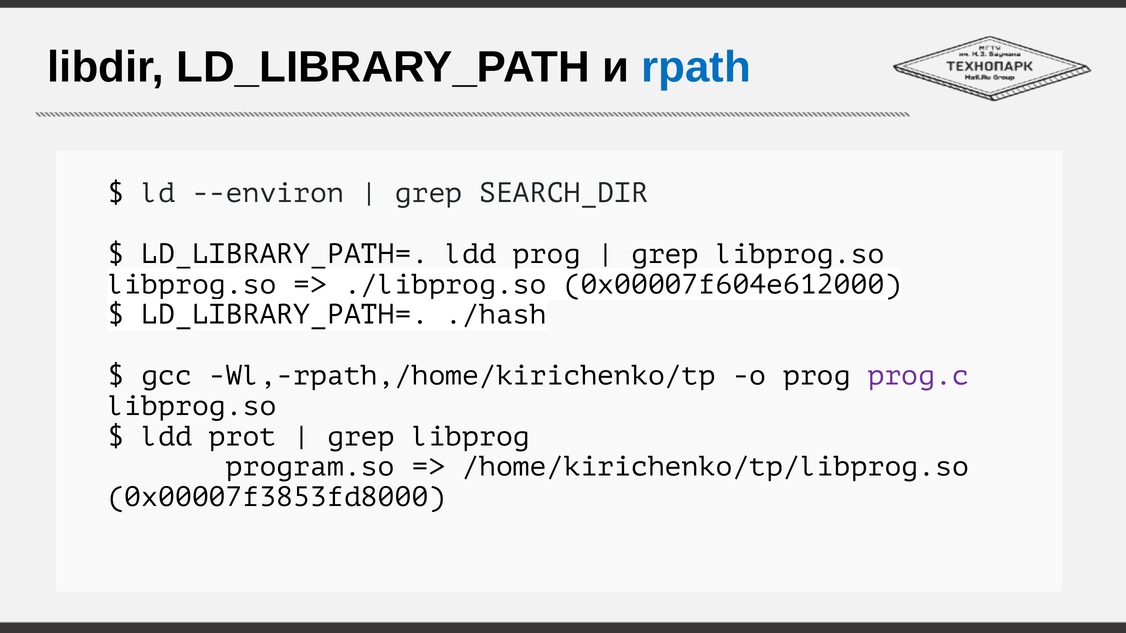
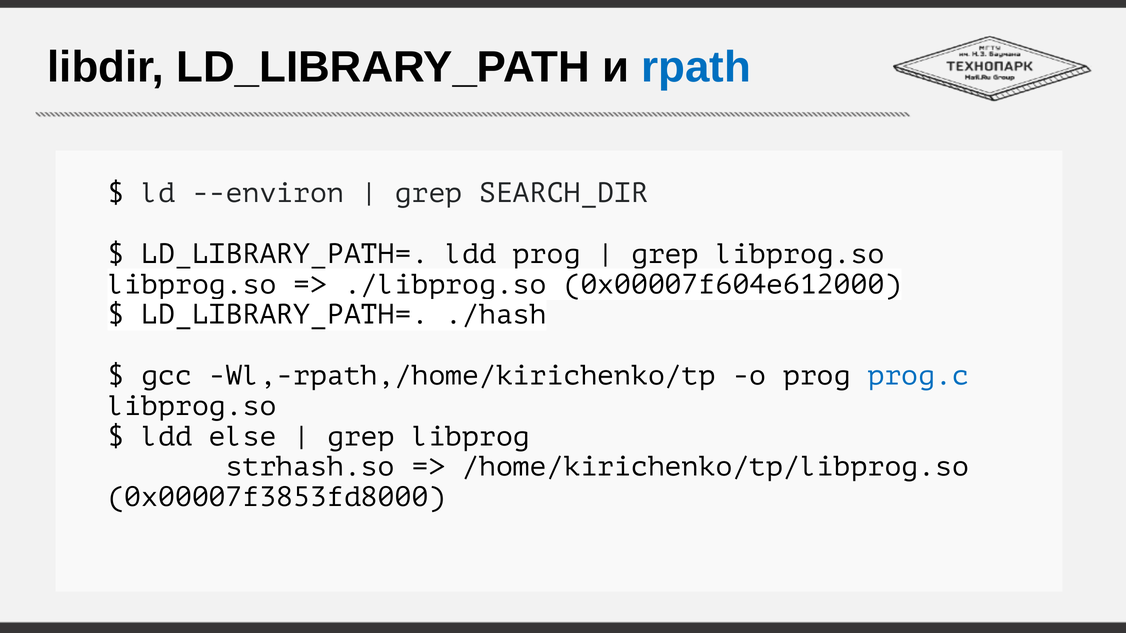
prog.c colour: purple -> blue (918, 376)
prot: prot -> else (243, 437)
program.so: program.so -> strhash.so (310, 467)
